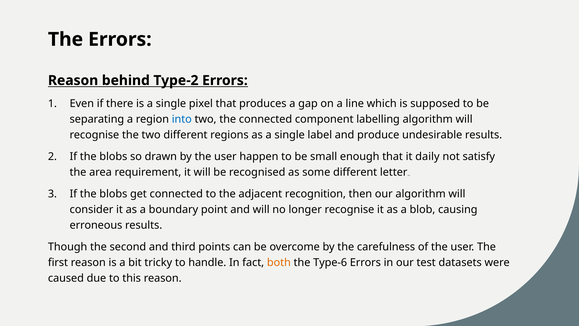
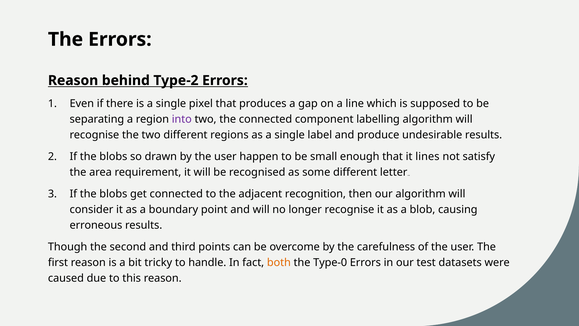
into colour: blue -> purple (182, 119)
daily: daily -> lines (427, 157)
Type-6: Type-6 -> Type-0 (330, 262)
